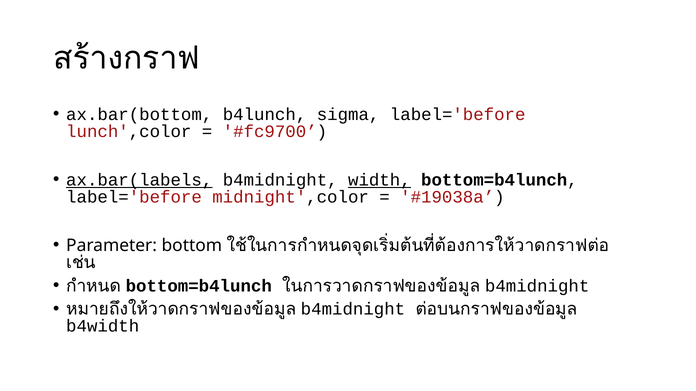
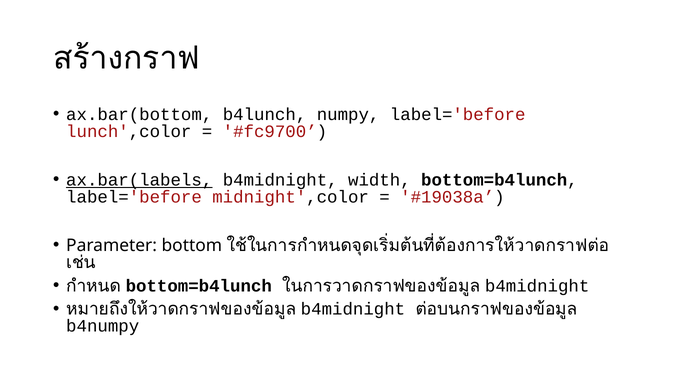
sigma: sigma -> numpy (348, 115)
width underline: present -> none (379, 180)
b4width: b4width -> b4numpy (103, 327)
